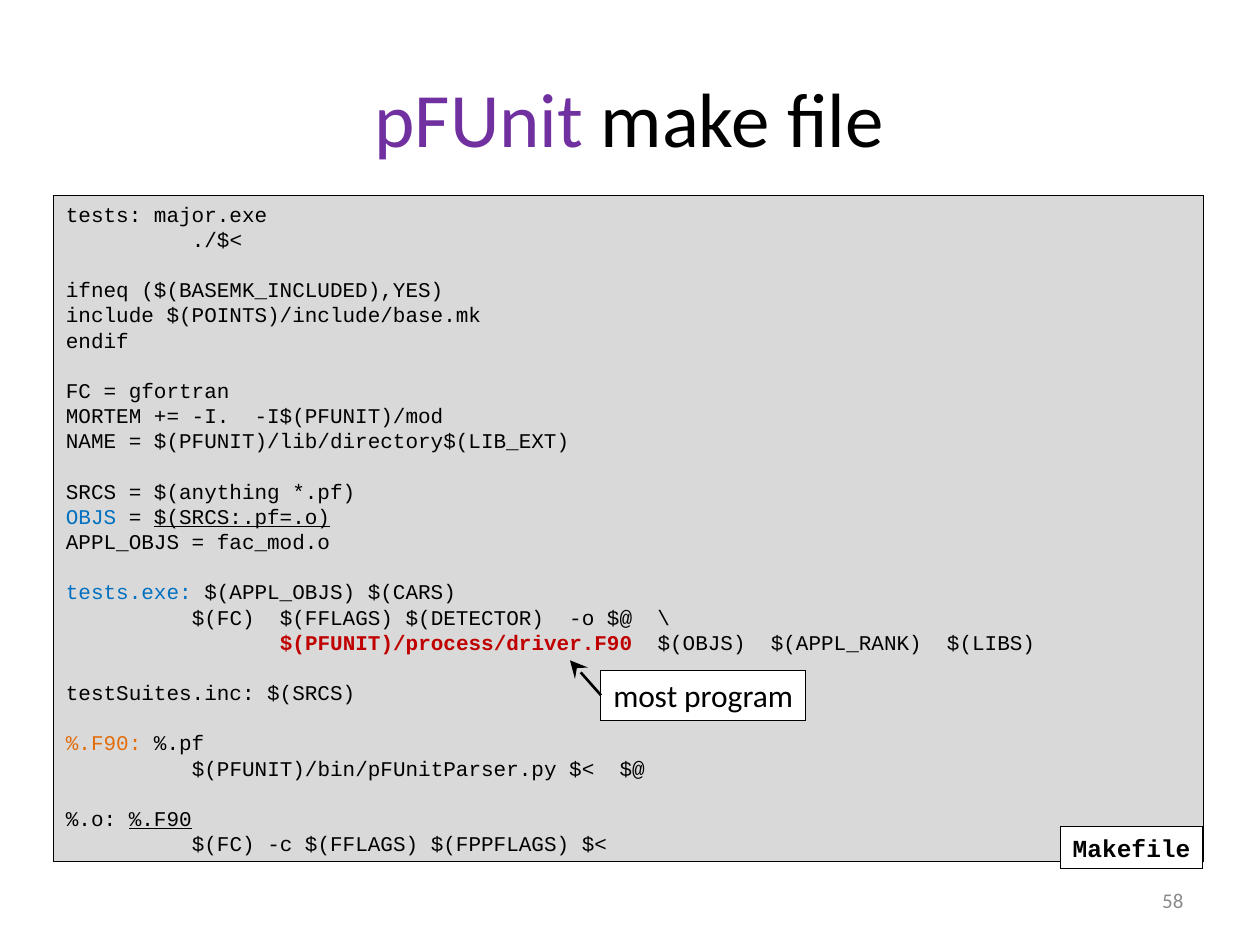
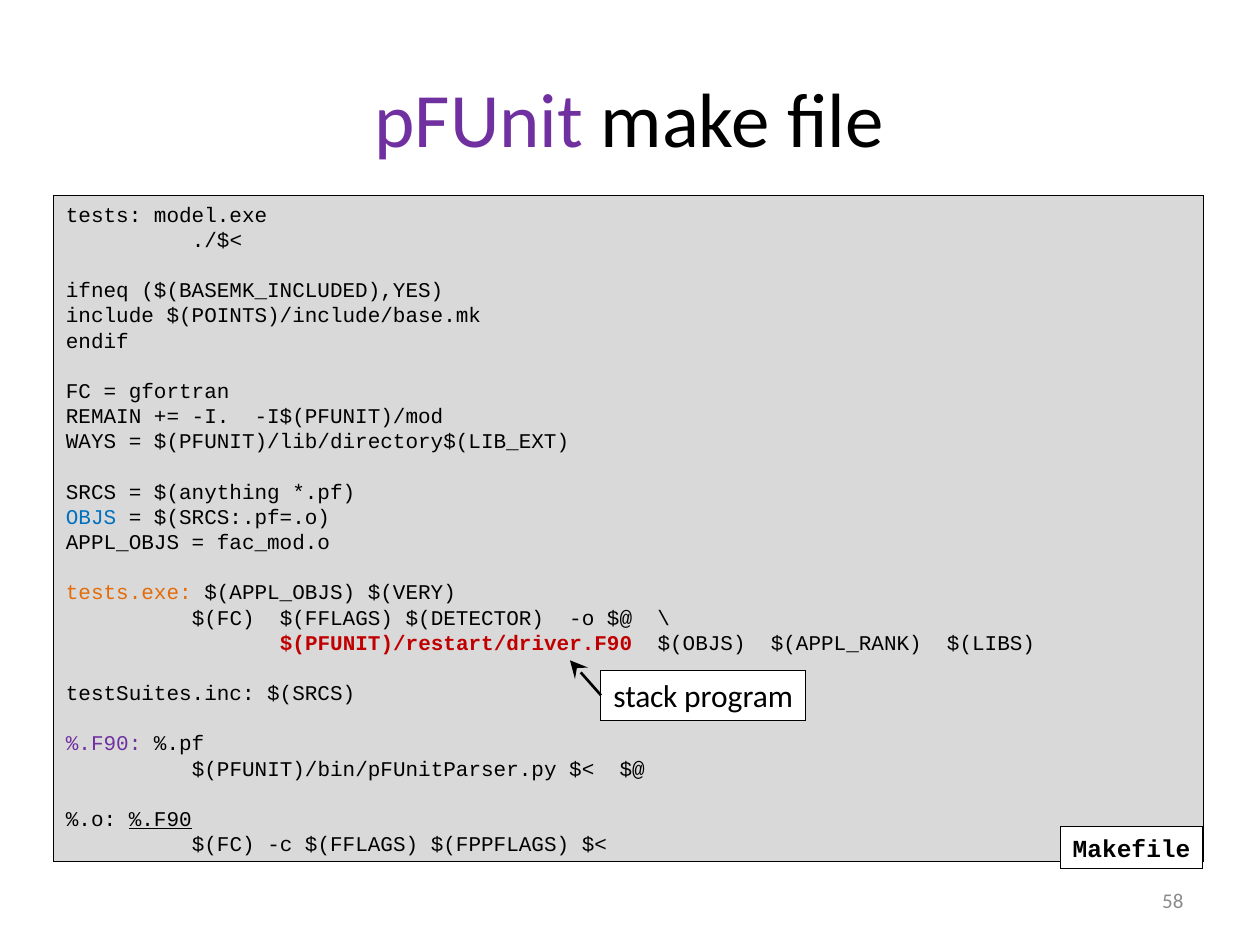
major.exe: major.exe -> model.exe (211, 215)
MORTEM: MORTEM -> REMAIN (104, 417)
NAME: NAME -> WAYS (91, 442)
$(SRCS:.pf=.o underline: present -> none (242, 518)
tests.exe colour: blue -> orange (129, 593)
$(CARS: $(CARS -> $(VERY (412, 593)
$(PFUNIT)/process/driver.F90: $(PFUNIT)/process/driver.F90 -> $(PFUNIT)/restart/driver.F90 (456, 643)
most: most -> stack (645, 698)
%.F90 colour: orange -> purple (104, 744)
